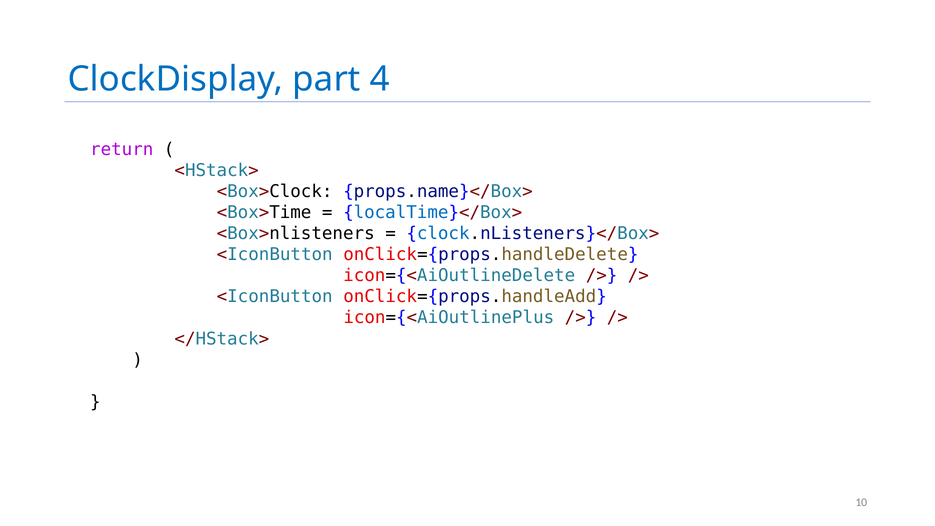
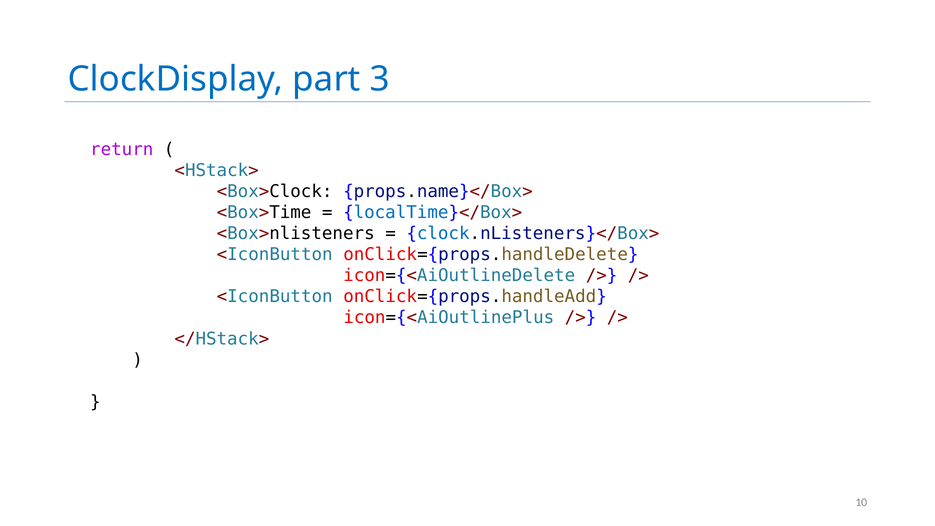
4: 4 -> 3 (380, 79)
